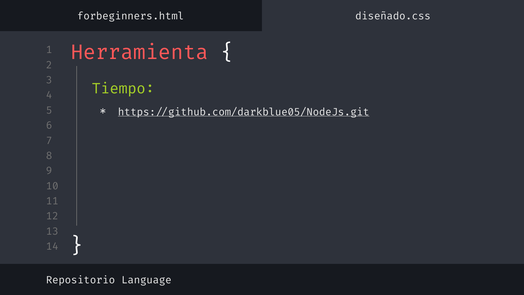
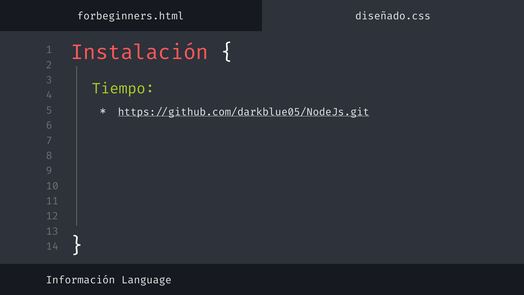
Herramienta: Herramienta -> Instalación (140, 52)
Repositorio: Repositorio -> Información (80, 280)
